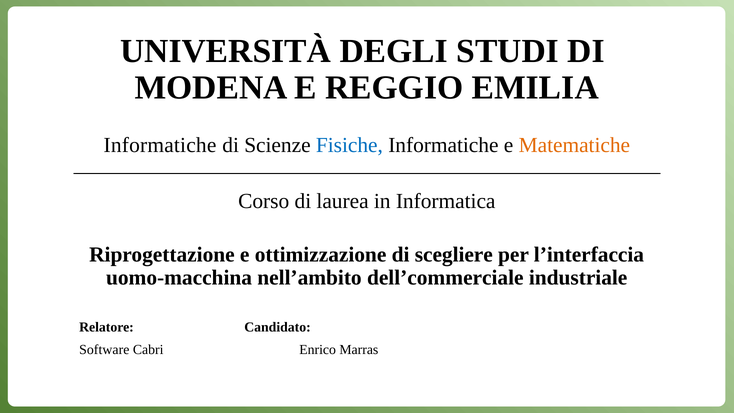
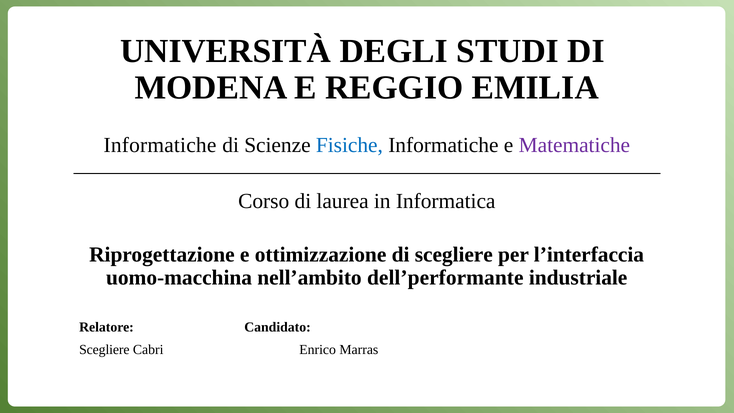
Matematiche colour: orange -> purple (574, 145)
dell’commerciale: dell’commerciale -> dell’performante (445, 278)
Software: Software -> Scegliere (104, 349)
